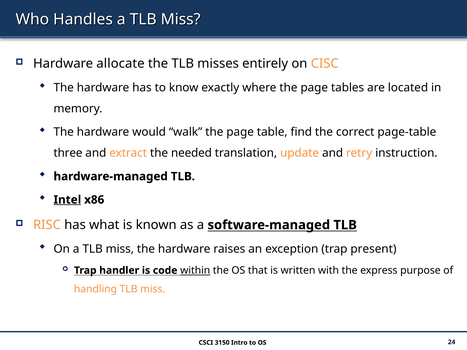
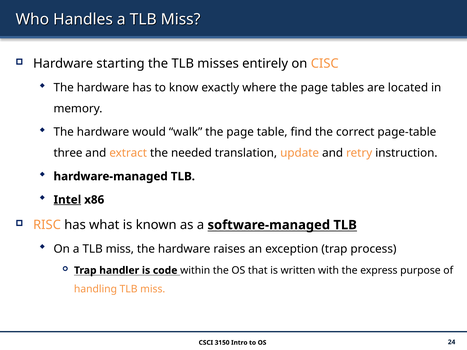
allocate: allocate -> starting (121, 64)
present: present -> process (373, 249)
within underline: present -> none (195, 271)
